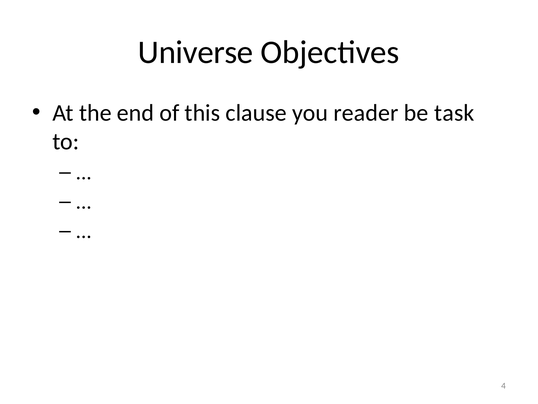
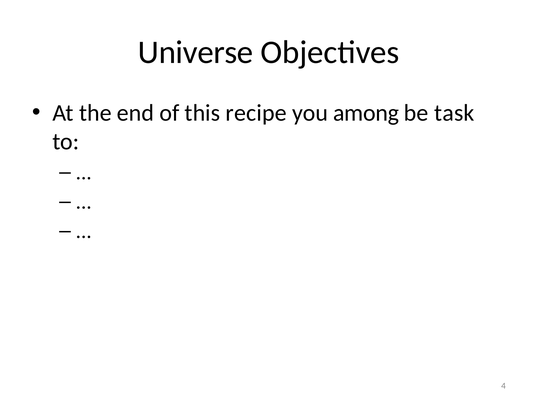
clause: clause -> recipe (256, 113)
reader: reader -> among (366, 113)
